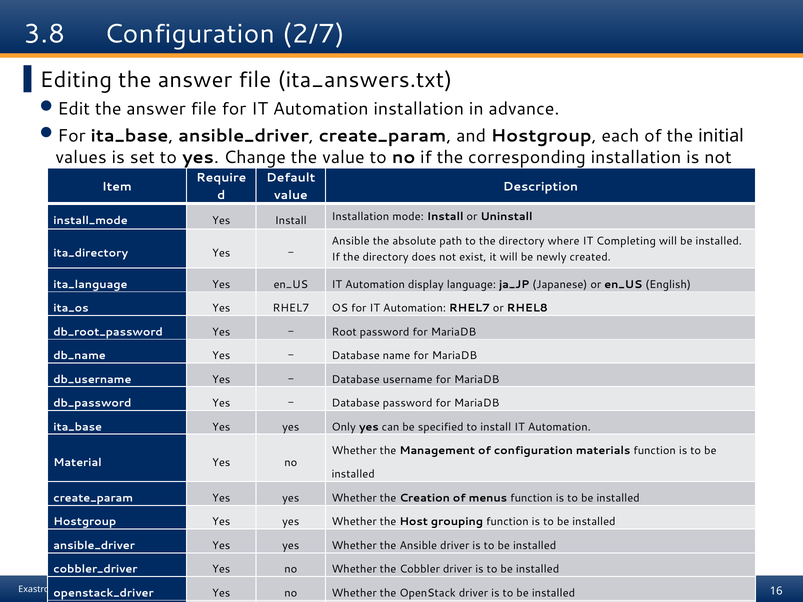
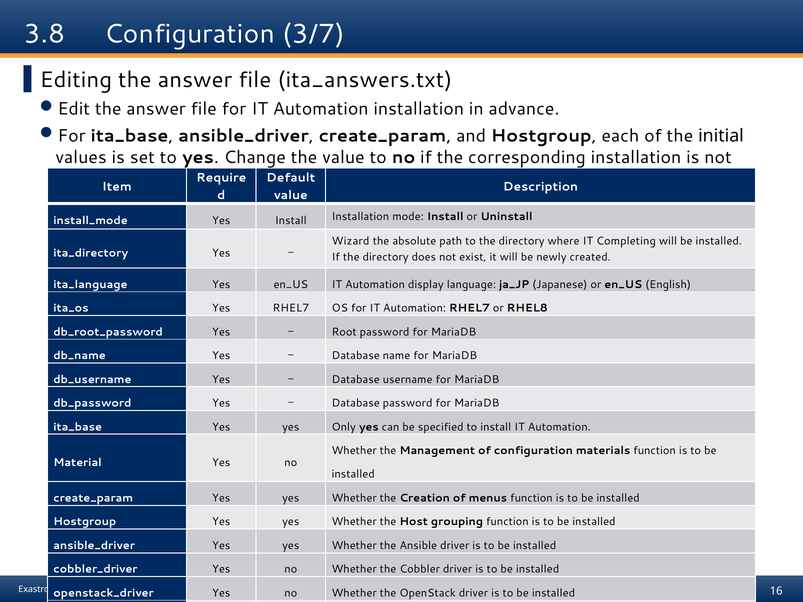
2/7: 2/7 -> 3/7 (314, 34)
Ansible: Ansible -> Wizard (351, 241)
